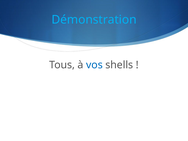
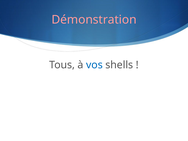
Démonstration colour: light blue -> pink (94, 20)
